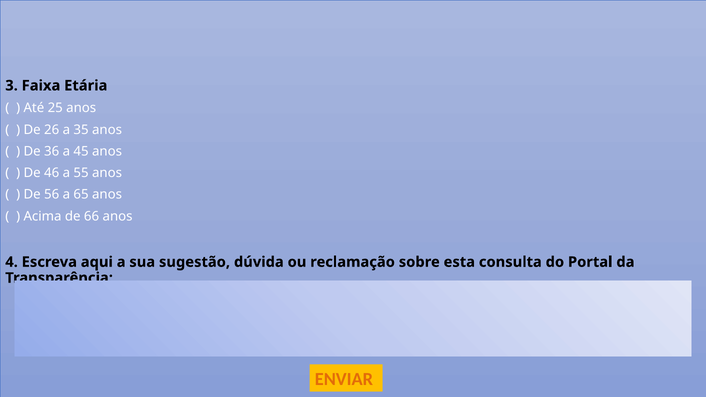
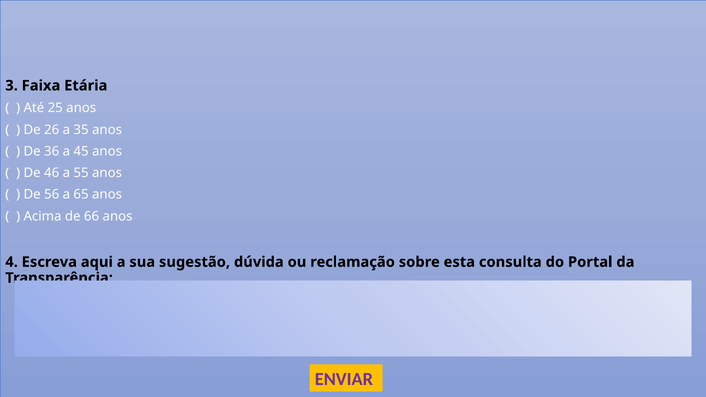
ENVIAR colour: orange -> purple (344, 379)
